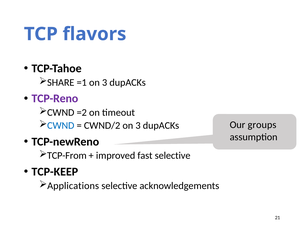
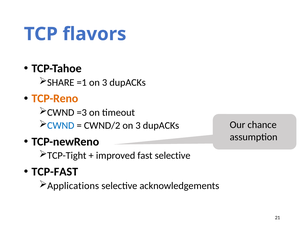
TCP-Reno colour: purple -> orange (55, 99)
=2: =2 -> =3 (82, 113)
groups: groups -> chance (262, 125)
TCP-From: TCP-From -> TCP-Tight (67, 156)
TCP-KEEP: TCP-KEEP -> TCP-FAST (55, 172)
